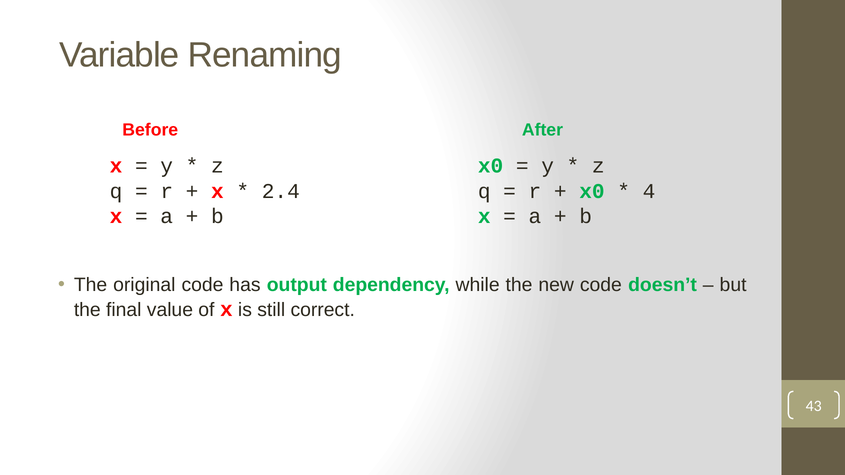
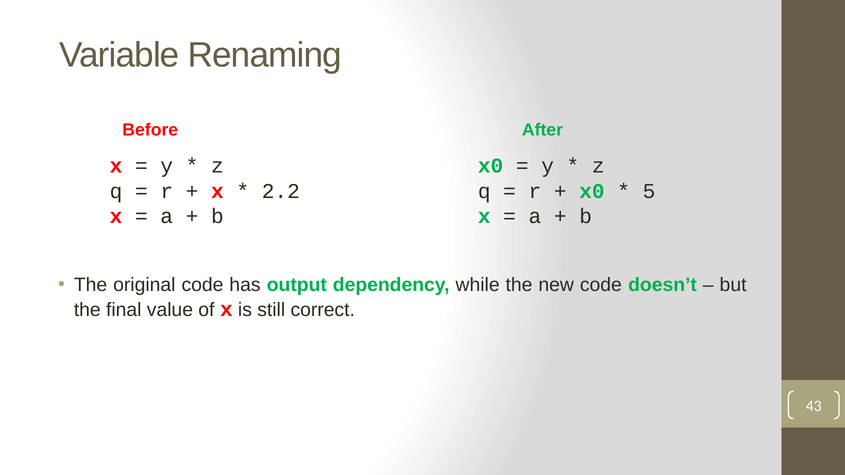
2.4: 2.4 -> 2.2 (281, 191)
4: 4 -> 5 (649, 191)
